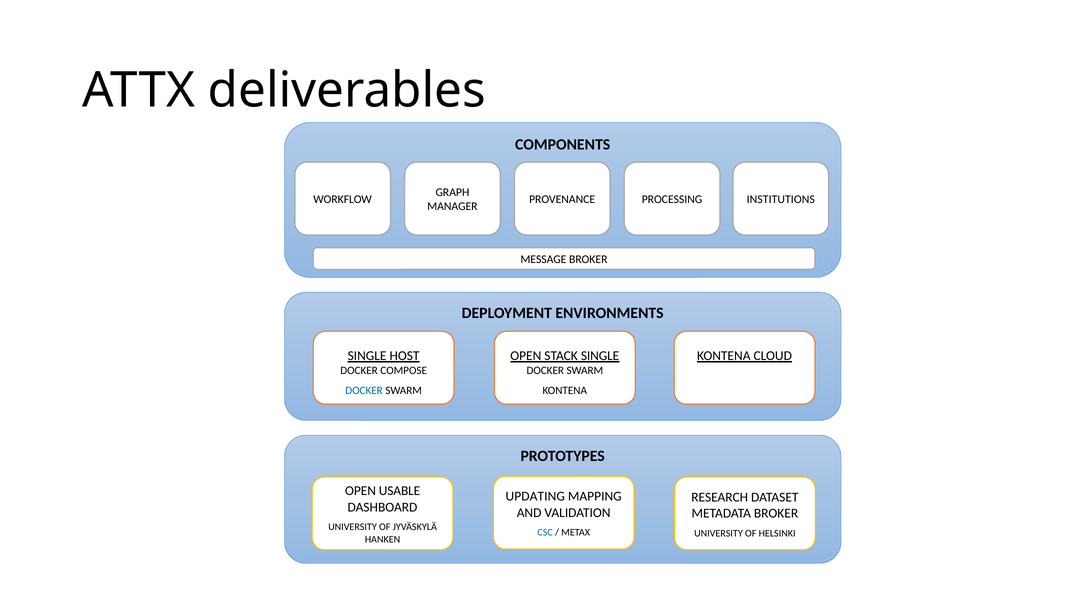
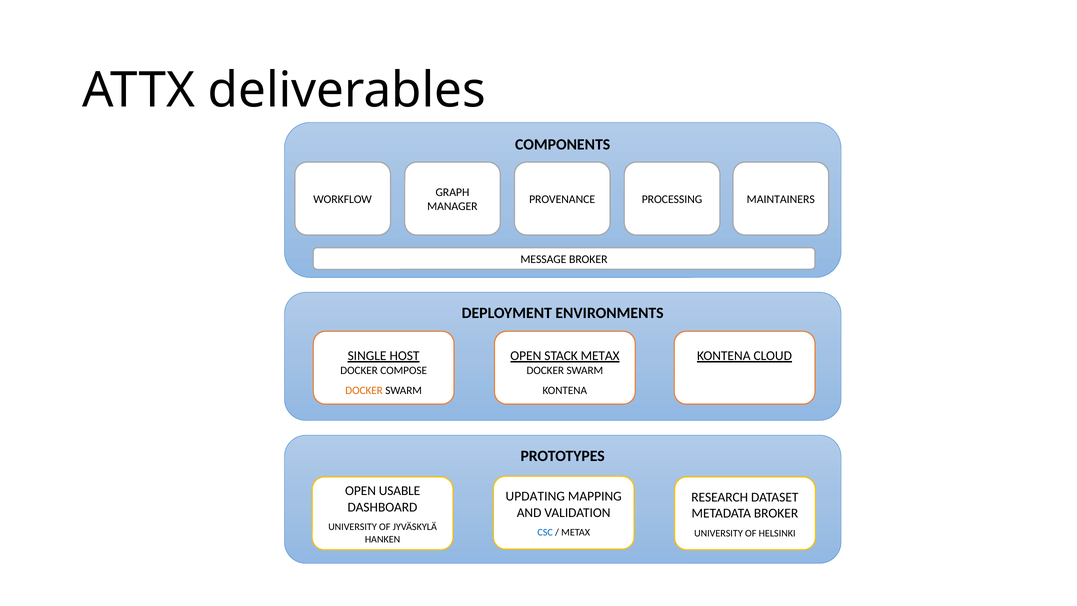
INSTITUTIONS: INSTITUTIONS -> MAINTAINERS (781, 199)
STACK SINGLE: SINGLE -> METAX (600, 356)
DOCKER colour: blue -> orange (364, 391)
